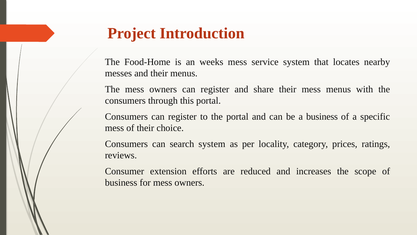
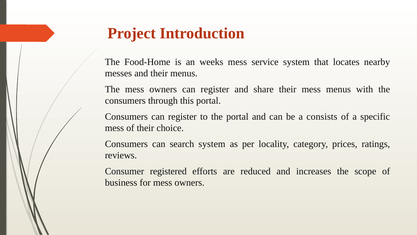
a business: business -> consists (322, 116)
extension: extension -> registered (168, 171)
